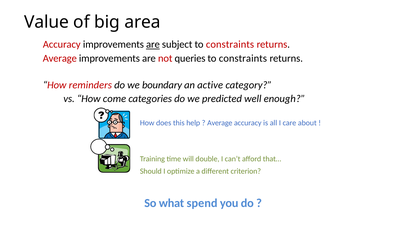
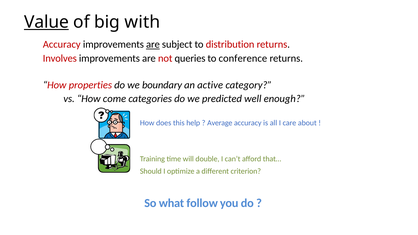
Value underline: none -> present (47, 22)
area: area -> with (143, 22)
subject to constraints: constraints -> distribution (230, 45)
Average: Average -> Involves (60, 59)
constraints: constraints -> conference (243, 59)
reminders: reminders -> properties (90, 85)
spend: spend -> follow (202, 204)
